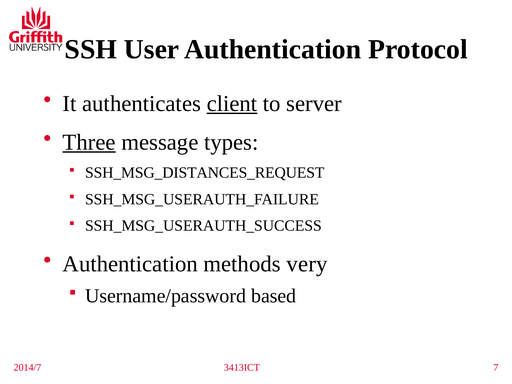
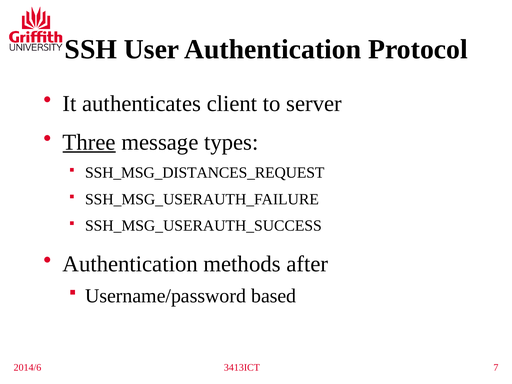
client underline: present -> none (232, 104)
very: very -> after (307, 264)
2014/7: 2014/7 -> 2014/6 (27, 368)
